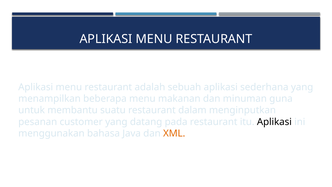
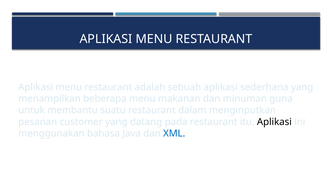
XML colour: orange -> blue (174, 133)
